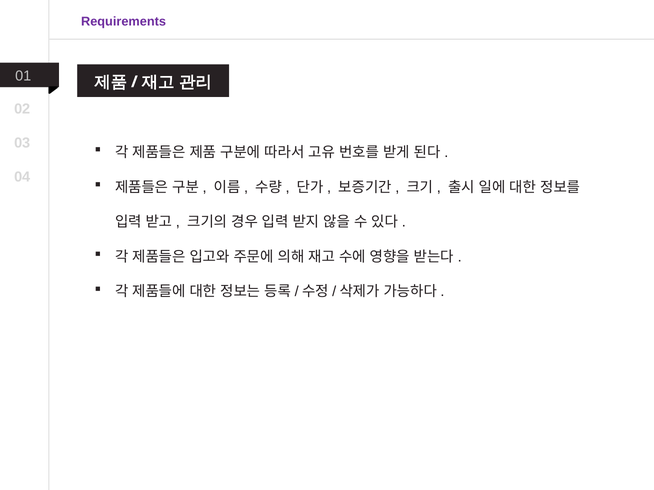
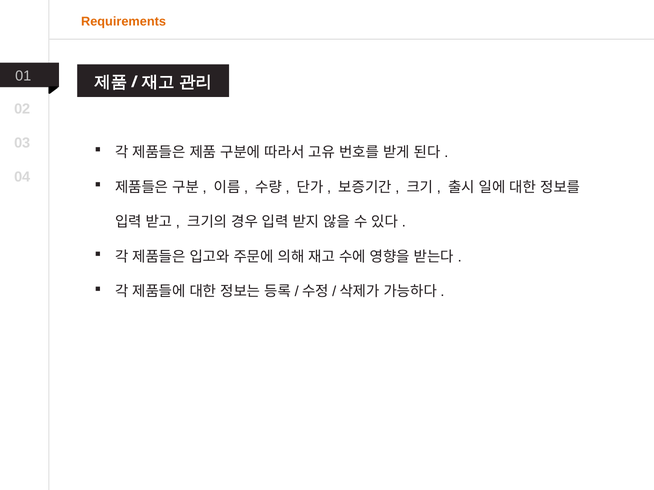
Requirements colour: purple -> orange (124, 22)
